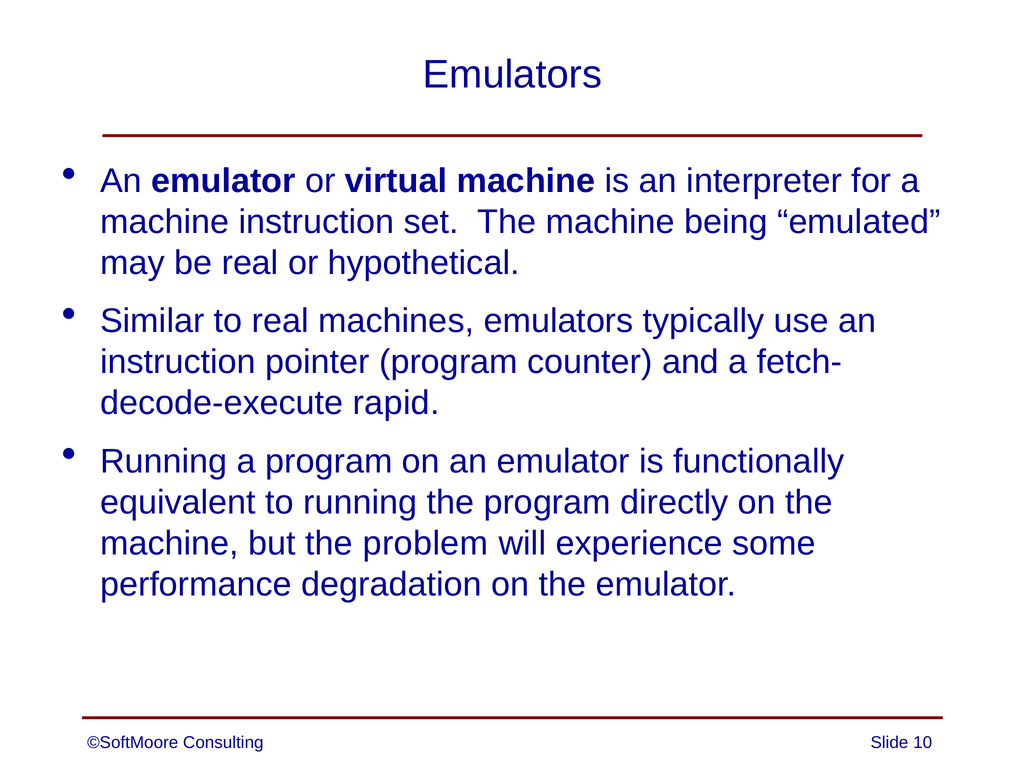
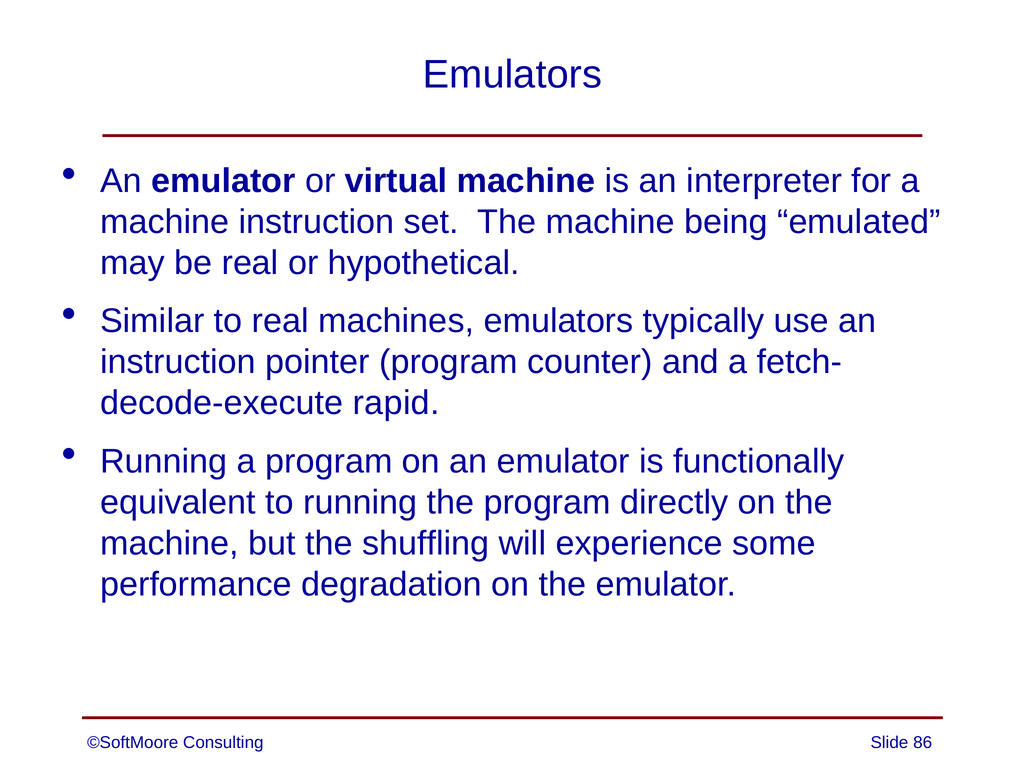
problem: problem -> shuffling (426, 543)
10: 10 -> 86 (923, 743)
